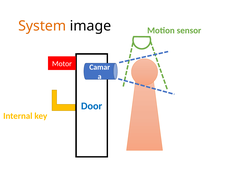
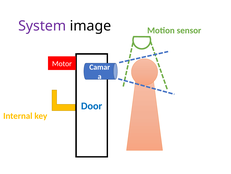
System colour: orange -> purple (42, 26)
